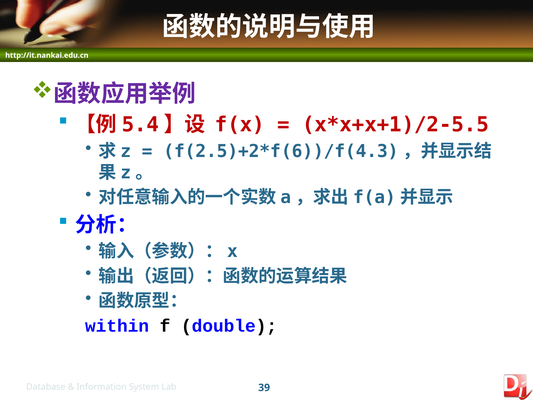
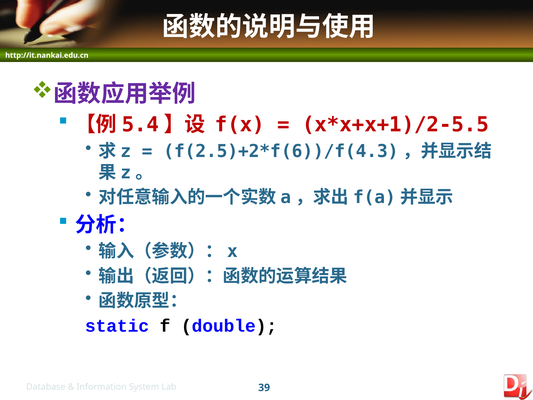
within: within -> static (117, 326)
